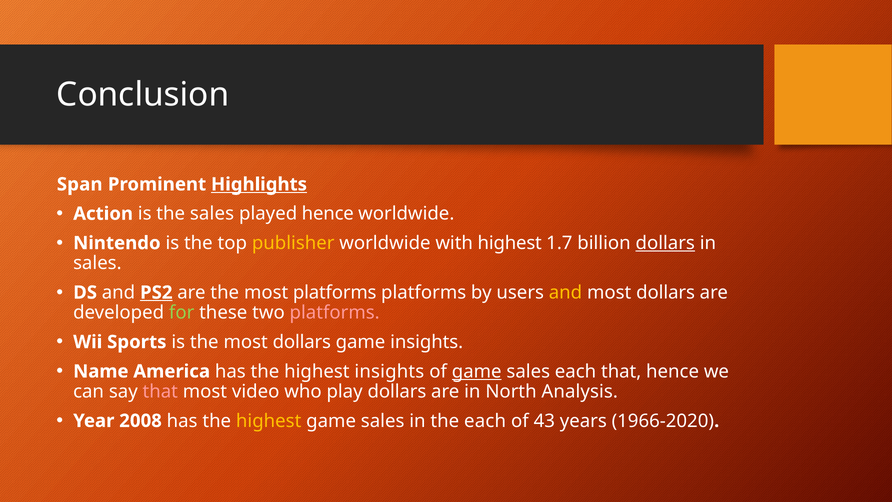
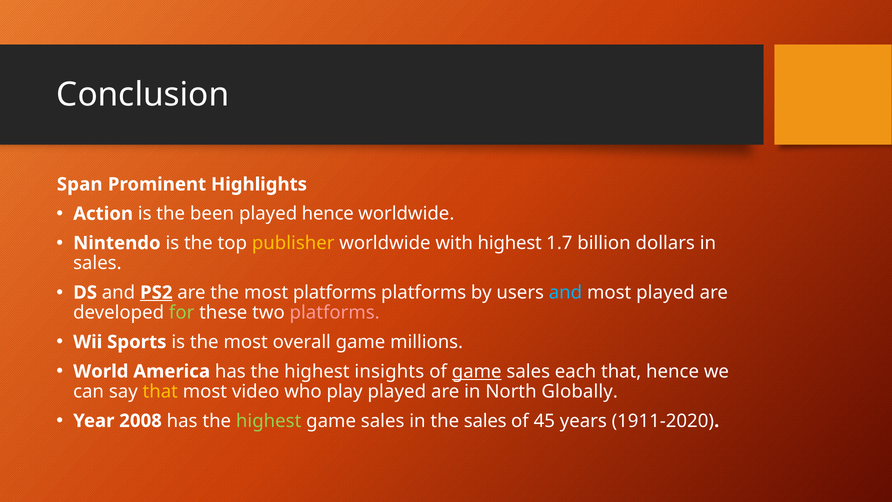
Highlights underline: present -> none (259, 184)
the sales: sales -> been (212, 214)
dollars underline: present -> none (665, 243)
and colour: yellow -> light blue (565, 292)
dollars: dollars -> played (665, 292)
the most dollars: dollars -> overall (302, 342)
game insights: insights -> millions (427, 342)
Name: Name -> World (101, 371)
that colour: pink -> yellow (160, 391)
play dollars: dollars -> played (397, 391)
Analysis: Analysis -> Globally (580, 391)
highest colour: yellow -> light green (269, 421)
the each: each -> sales (485, 421)
43: 43 -> 45 (544, 421)
1966-2020: 1966-2020 -> 1911-2020 (663, 421)
